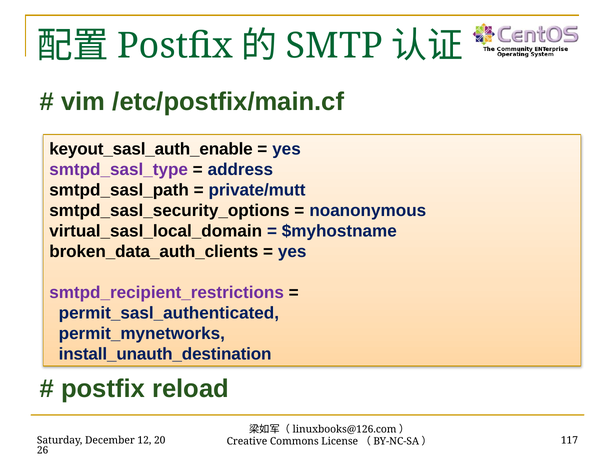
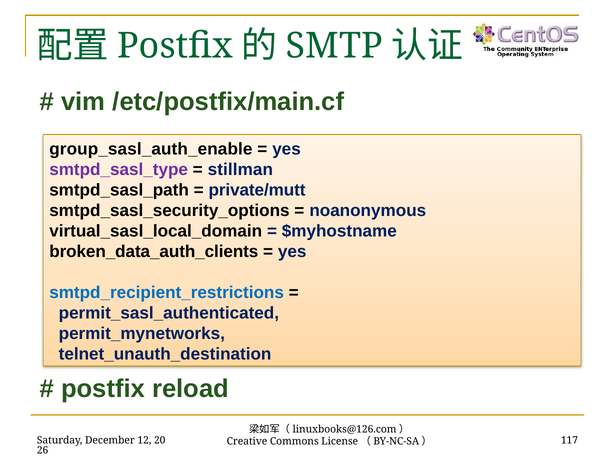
keyout_sasl_auth_enable: keyout_sasl_auth_enable -> group_sasl_auth_enable (151, 149)
address: address -> stillman (240, 170)
smtpd_recipient_restrictions colour: purple -> blue (167, 293)
install_unauth_destination: install_unauth_destination -> telnet_unauth_destination (165, 354)
